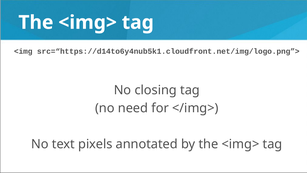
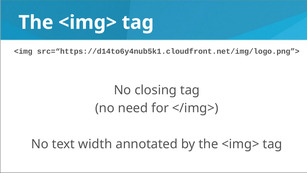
pixels: pixels -> width (95, 144)
